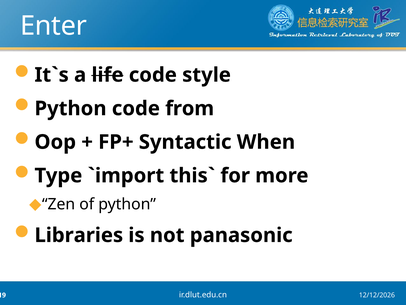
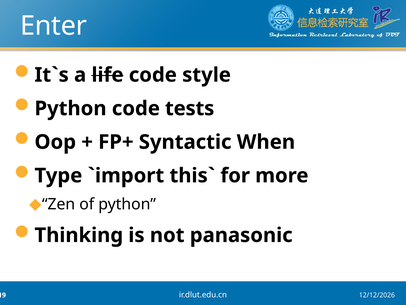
from: from -> tests (190, 108)
Libraries: Libraries -> Thinking (79, 235)
